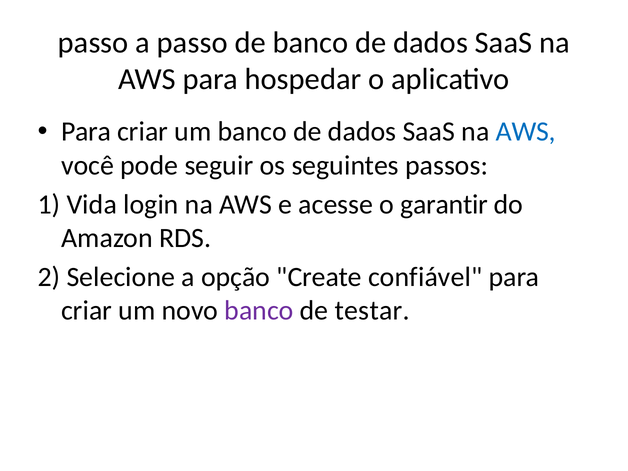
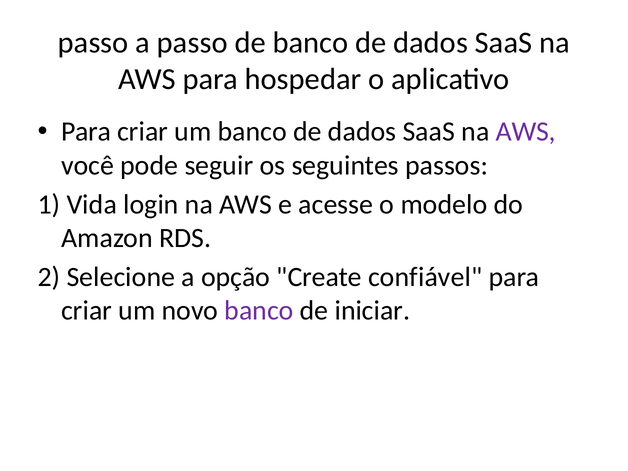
AWS colour: blue -> purple (526, 132)
garantir: garantir -> modelo (444, 204)
testar: testar -> iniciar (372, 311)
